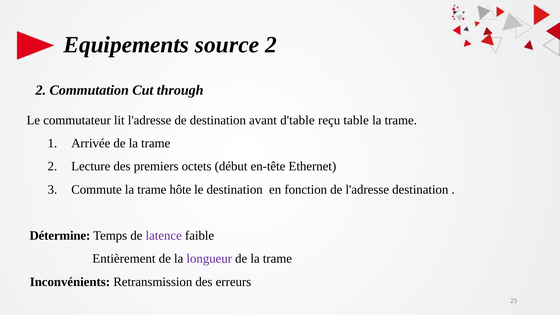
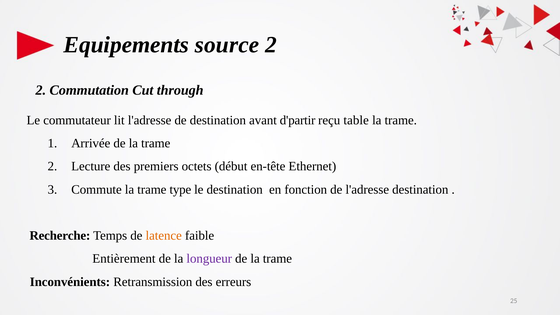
d'table: d'table -> d'partir (298, 120)
hôte: hôte -> type (180, 189)
Détermine: Détermine -> Recherche (60, 236)
latence colour: purple -> orange (164, 236)
